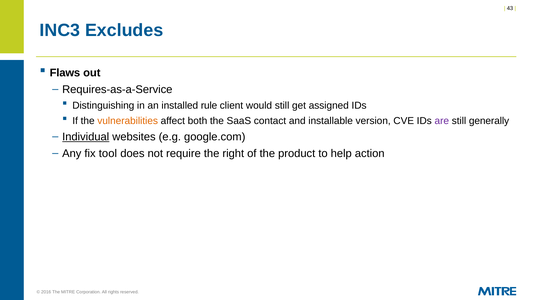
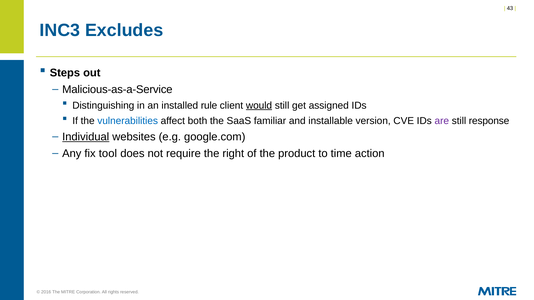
Flaws: Flaws -> Steps (65, 73)
Requires-as-a-Service: Requires-as-a-Service -> Malicious-as-a-Service (117, 90)
would underline: none -> present (259, 106)
vulnerabilities colour: orange -> blue (128, 121)
contact: contact -> familiar (270, 121)
generally: generally -> response (489, 121)
help: help -> time (341, 154)
